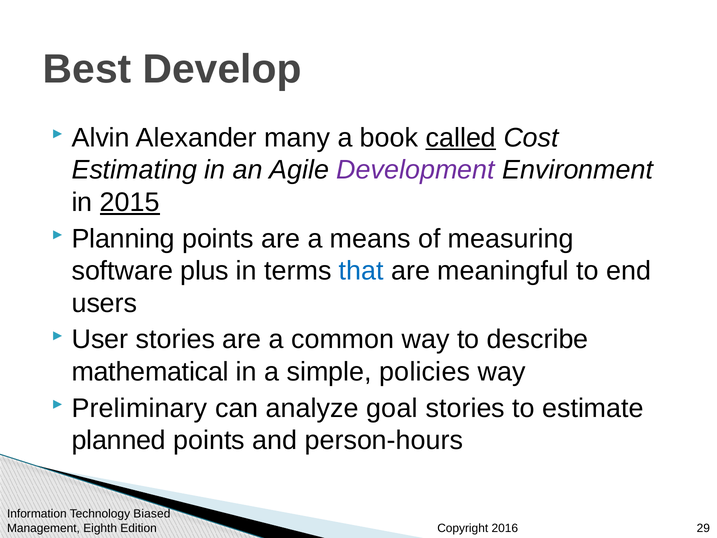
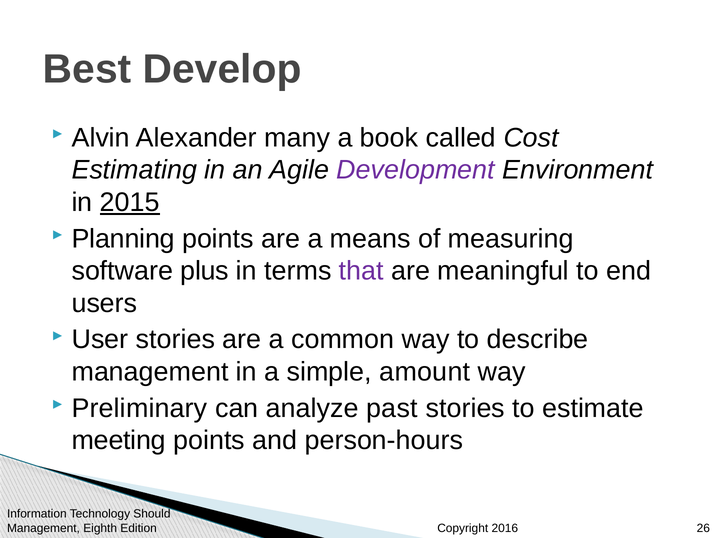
called underline: present -> none (461, 138)
that colour: blue -> purple (361, 271)
mathematical: mathematical -> management (150, 372)
policies: policies -> amount (425, 372)
goal: goal -> past (392, 408)
planned: planned -> meeting (119, 440)
Biased: Biased -> Should (152, 514)
29: 29 -> 26 (703, 528)
